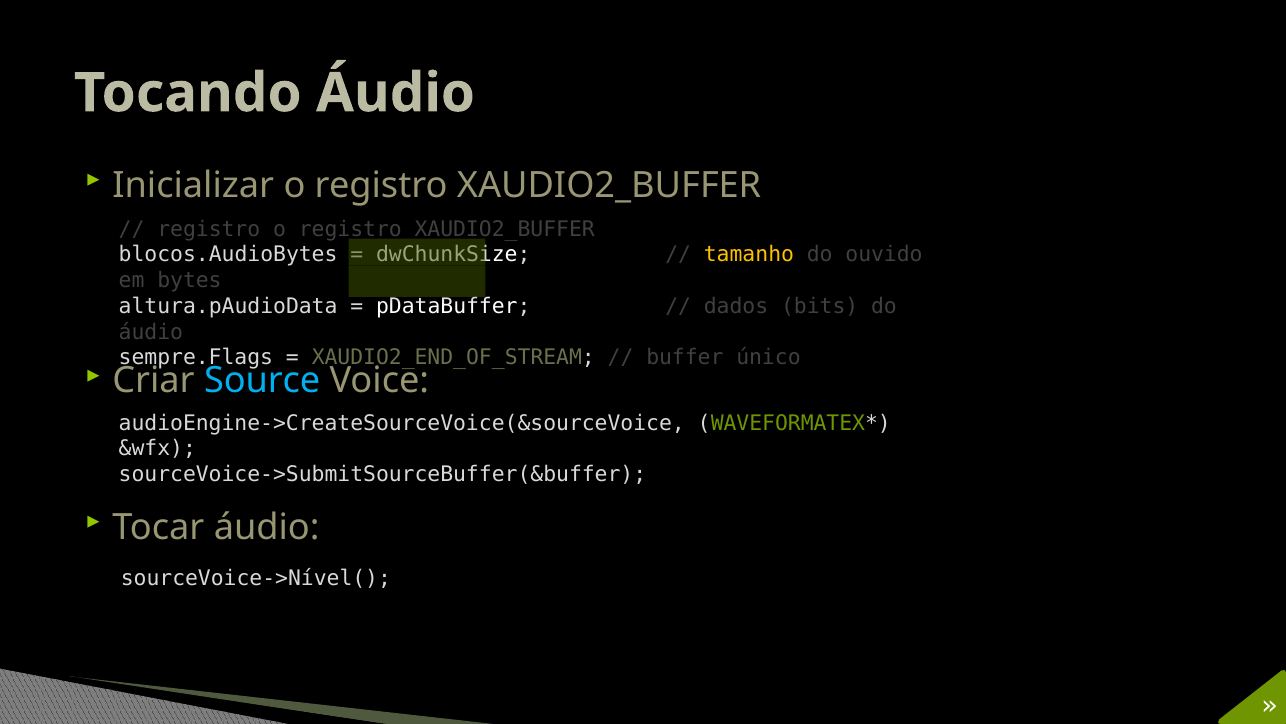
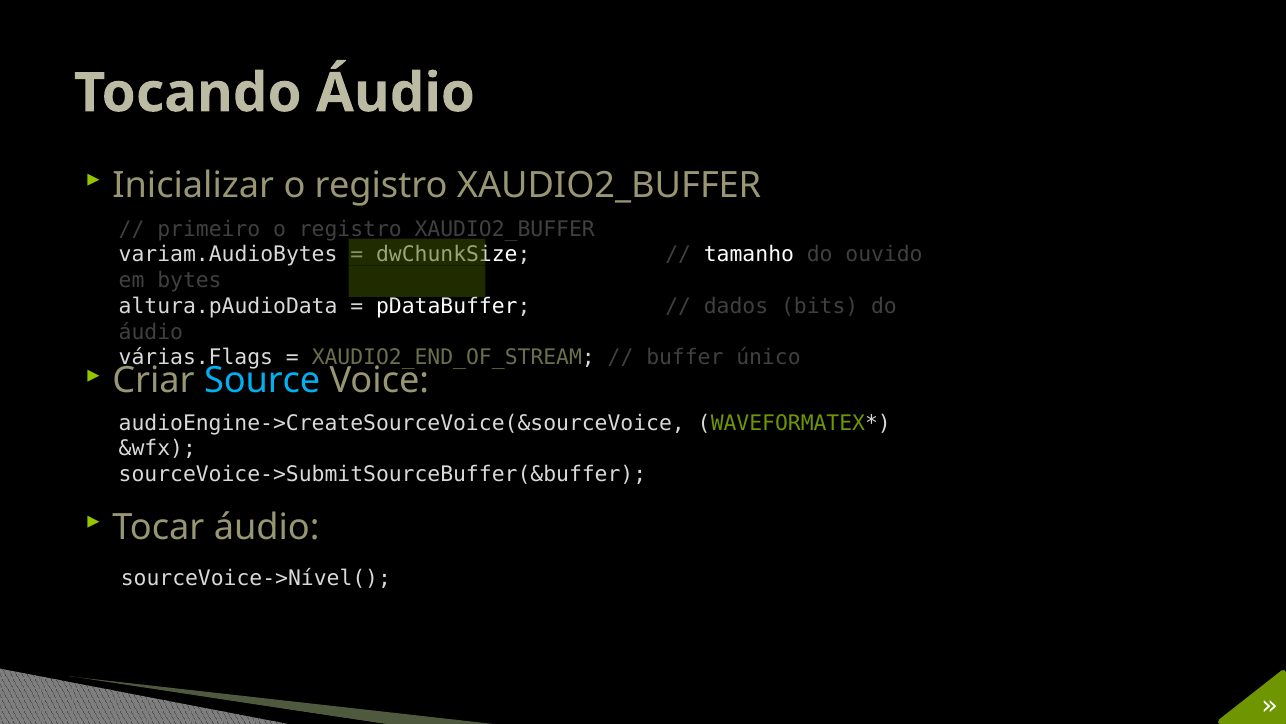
registro: registro -> primeiro (209, 229)
blocos.AudioBytes: blocos.AudioBytes -> variam.AudioBytes (228, 255)
tamanho colour: yellow -> white (749, 255)
sempre.Flags: sempre.Flags -> várias.Flags (196, 357)
